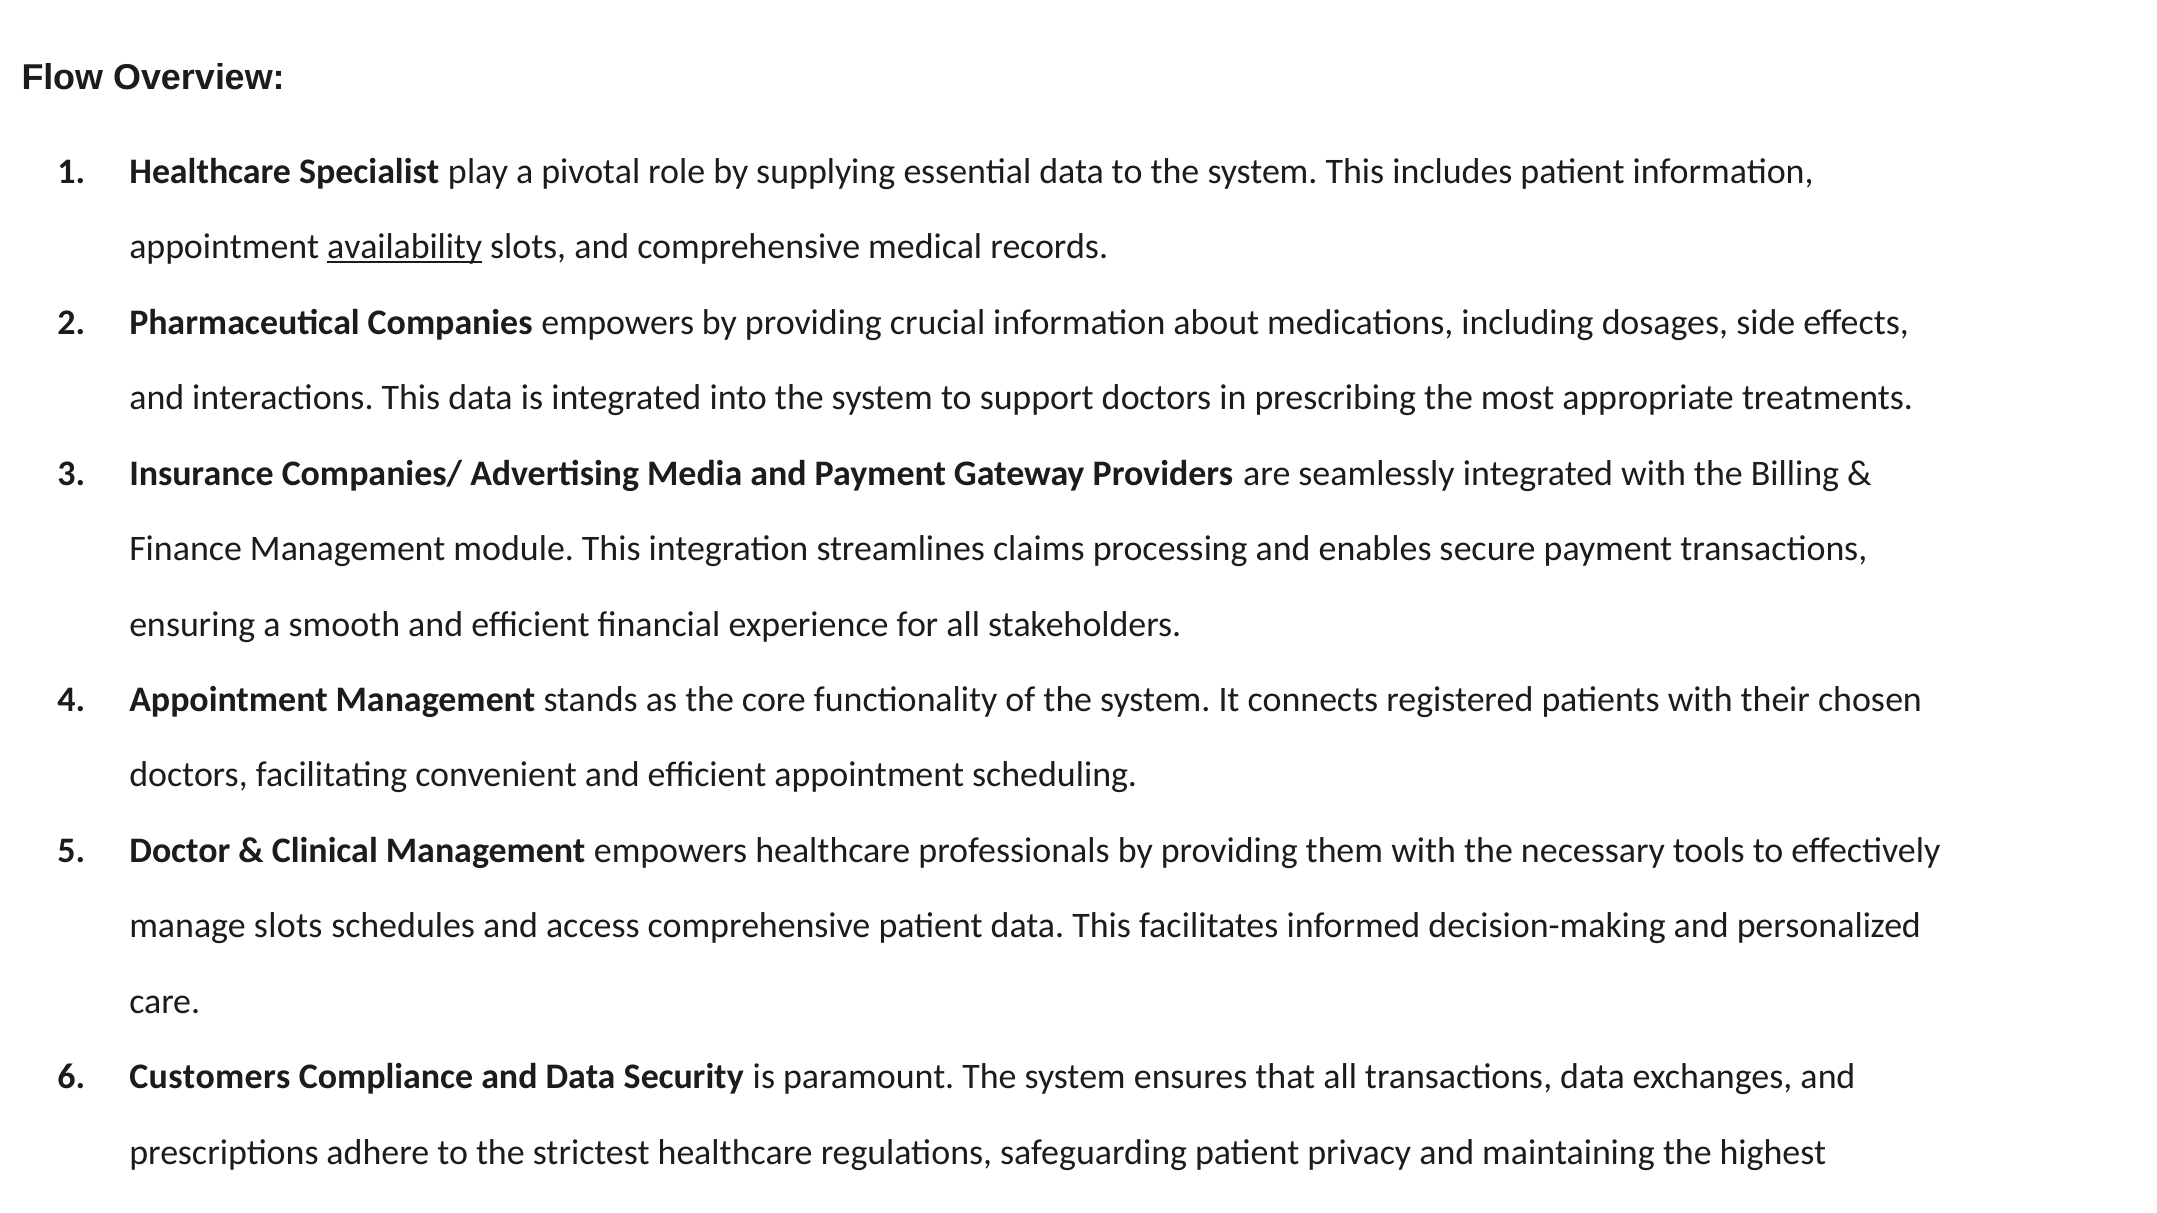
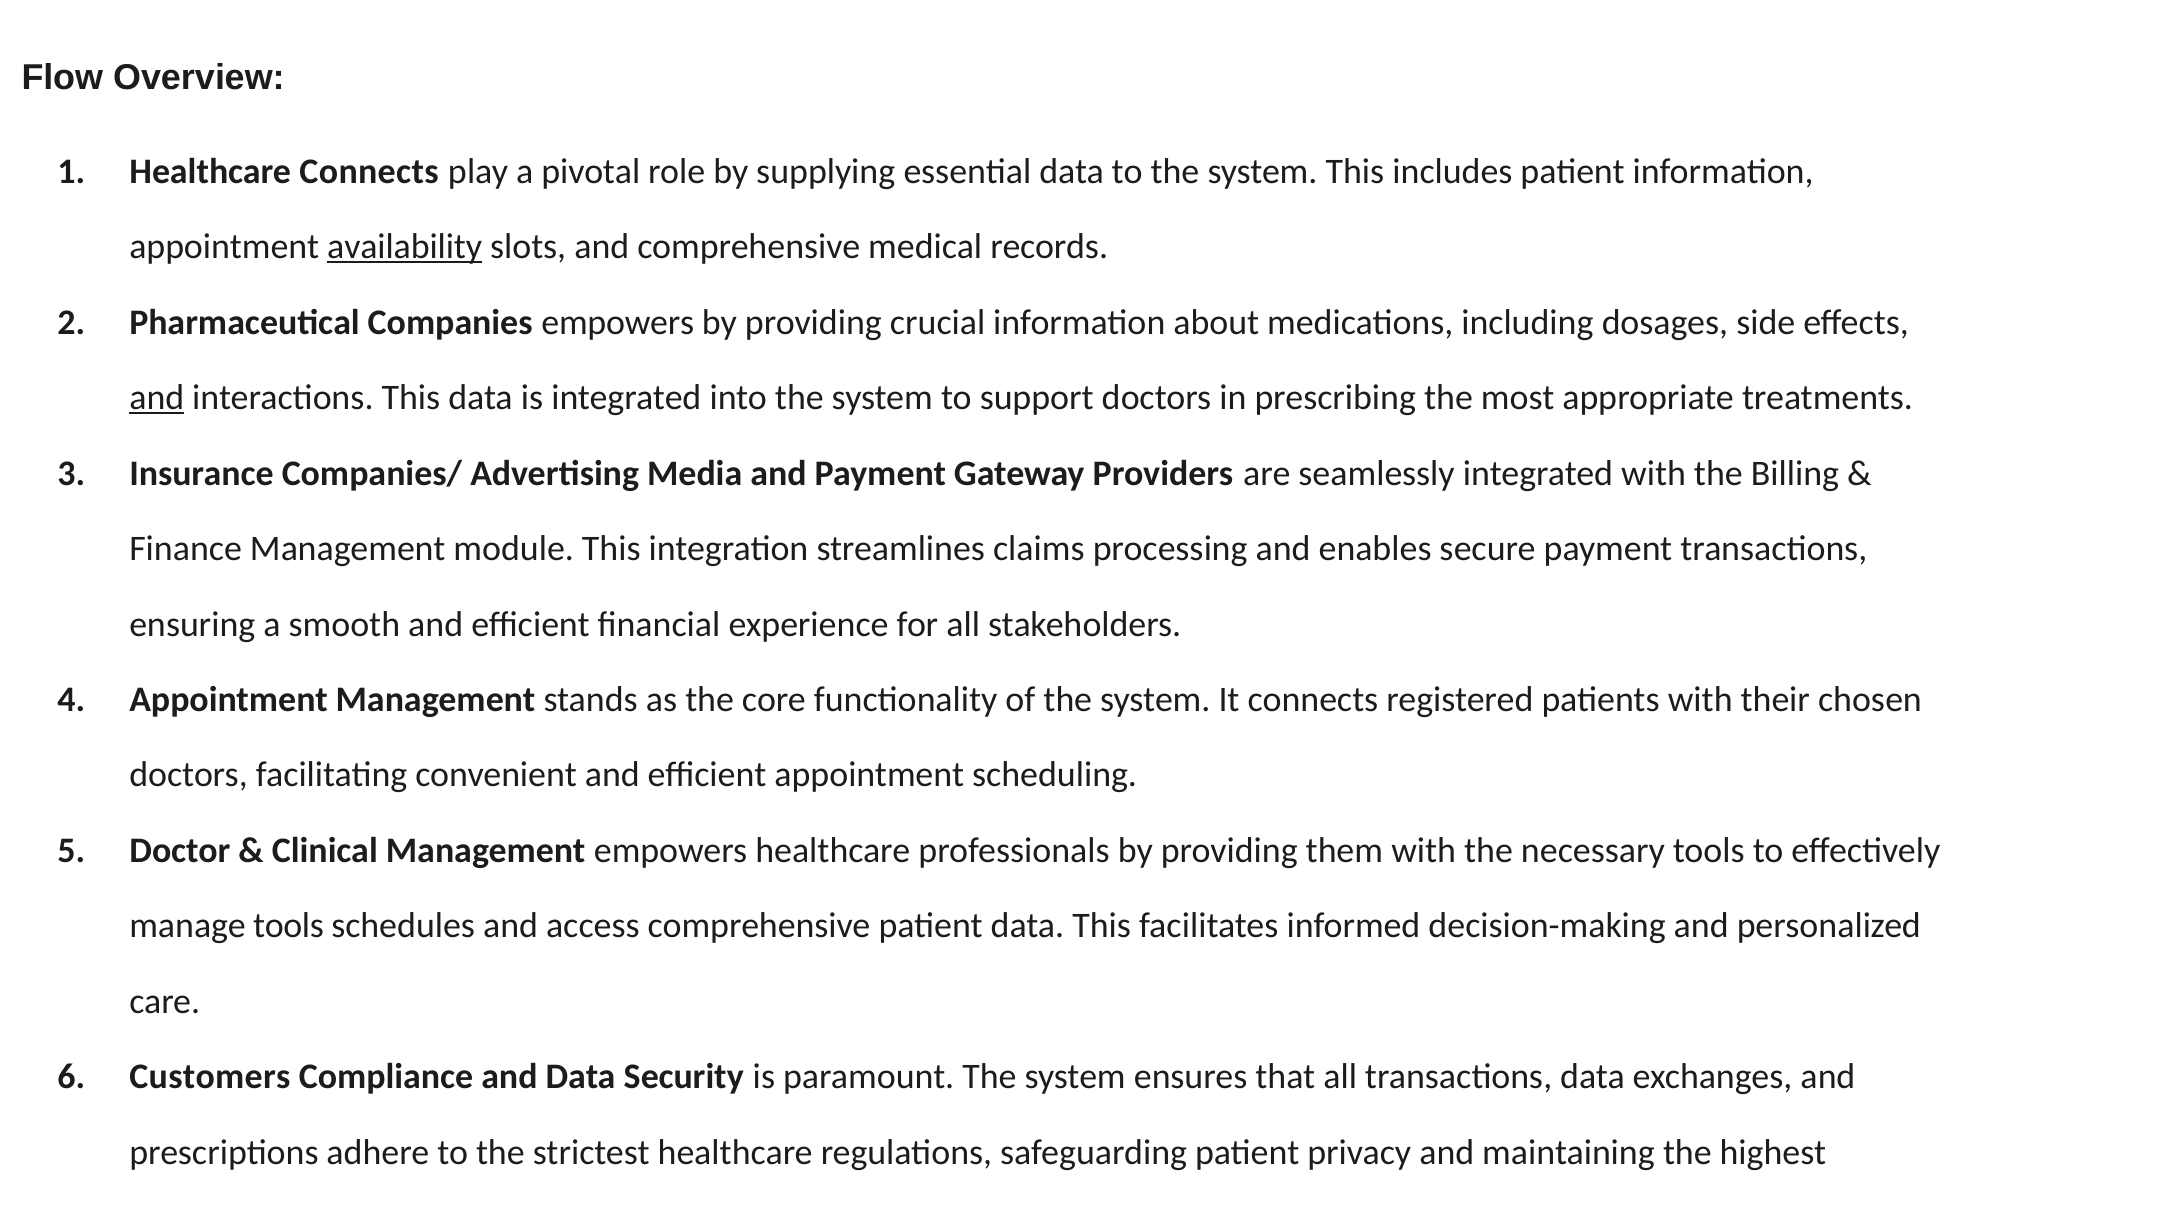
Healthcare Specialist: Specialist -> Connects (369, 171)
and underline: none -> present (157, 398)
manage slots: slots -> tools (289, 926)
